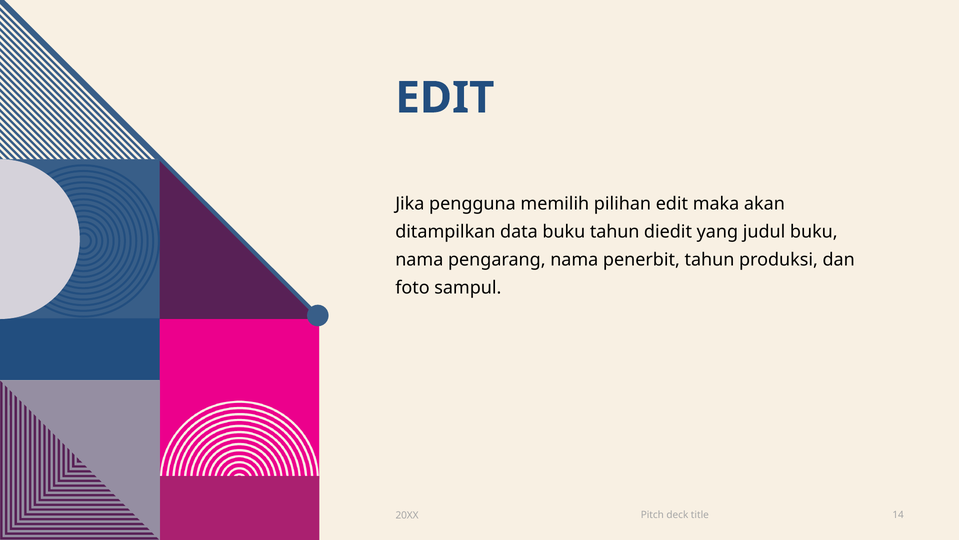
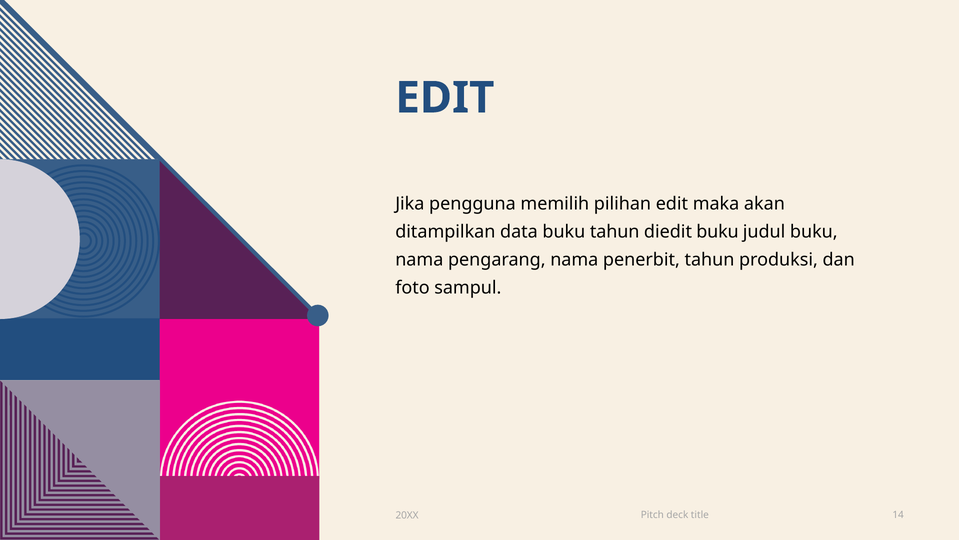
diedit yang: yang -> buku (718, 232)
